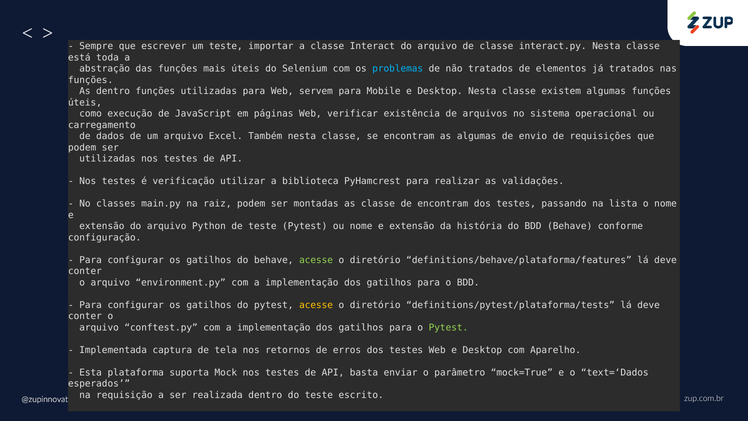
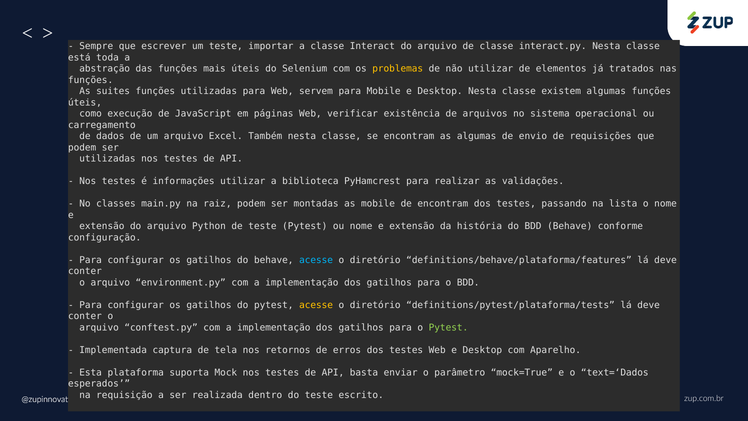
problemas colour: light blue -> yellow (398, 69)
não tratados: tratados -> utilizar (491, 69)
As dentro: dentro -> suites (113, 91)
é verificação: verificação -> informações (184, 181)
as classe: classe -> mobile (378, 204)
acesse colour: light green -> light blue (316, 260)
